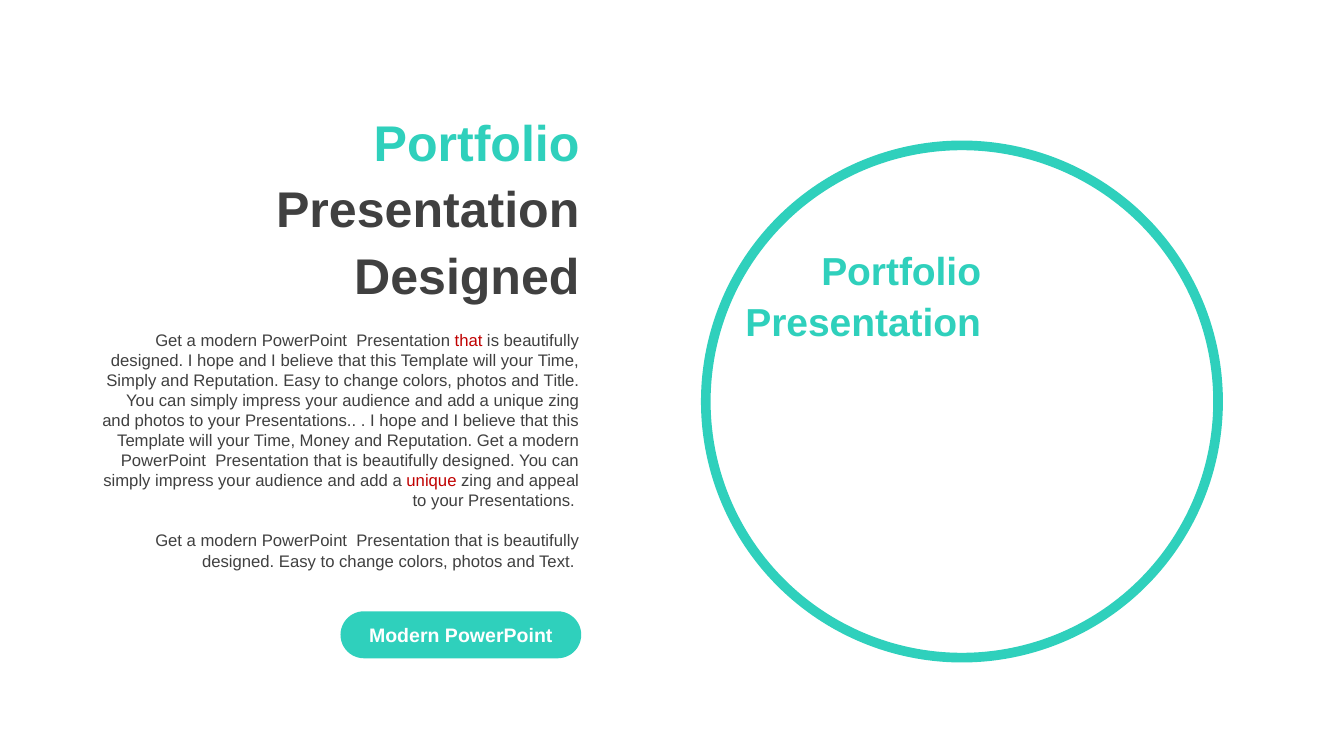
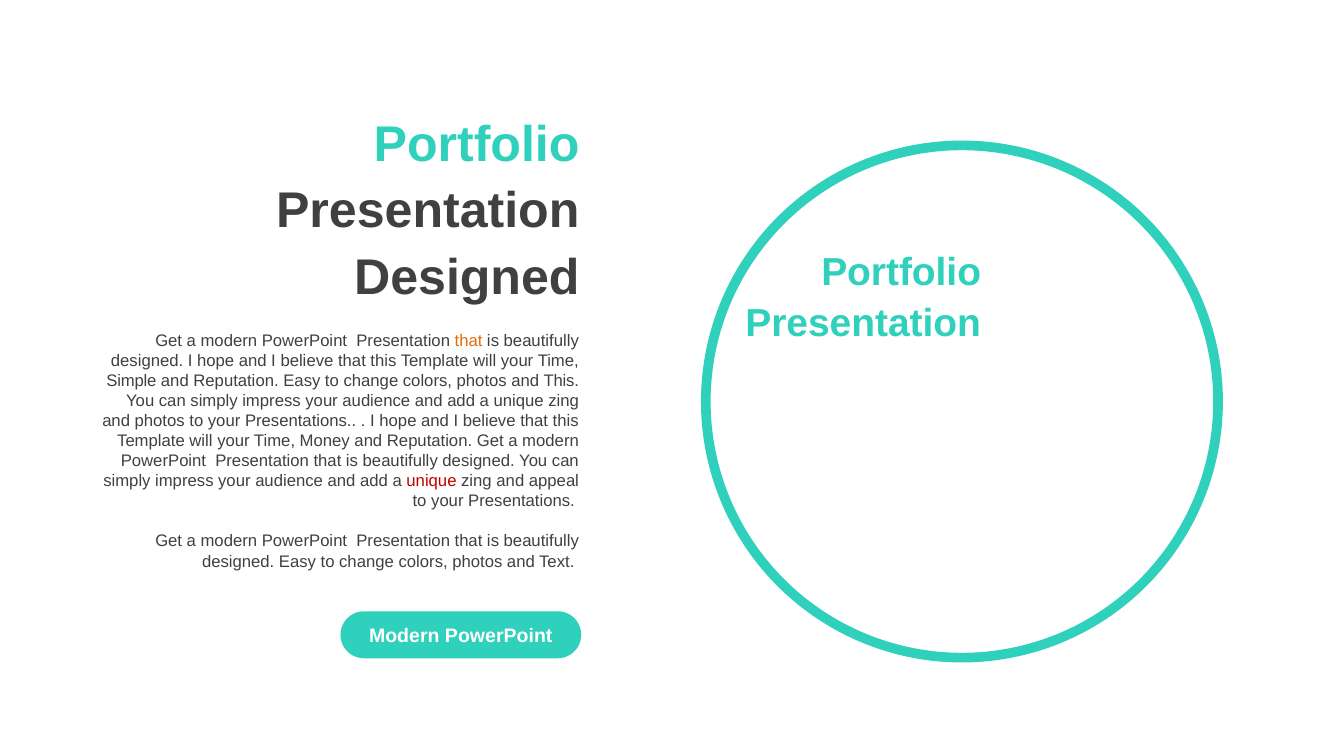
that colour: red -> orange (469, 341)
Simply: Simply -> Simple (131, 381)
and Title: Title -> This (561, 381)
